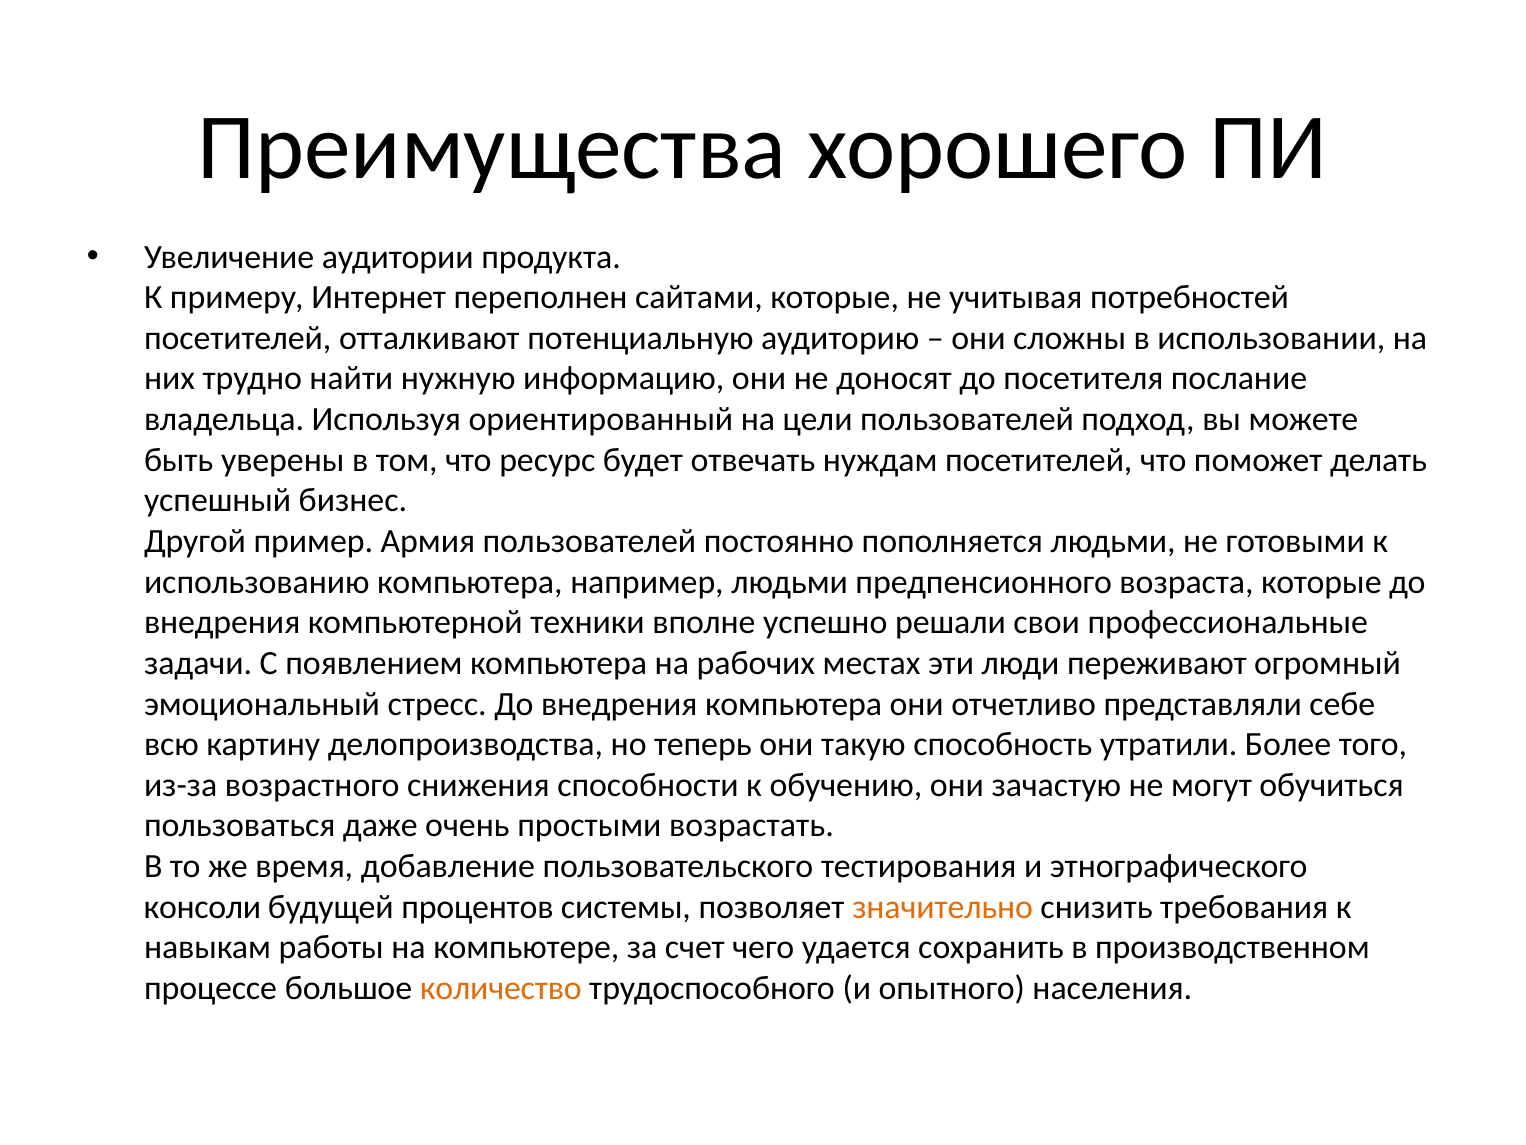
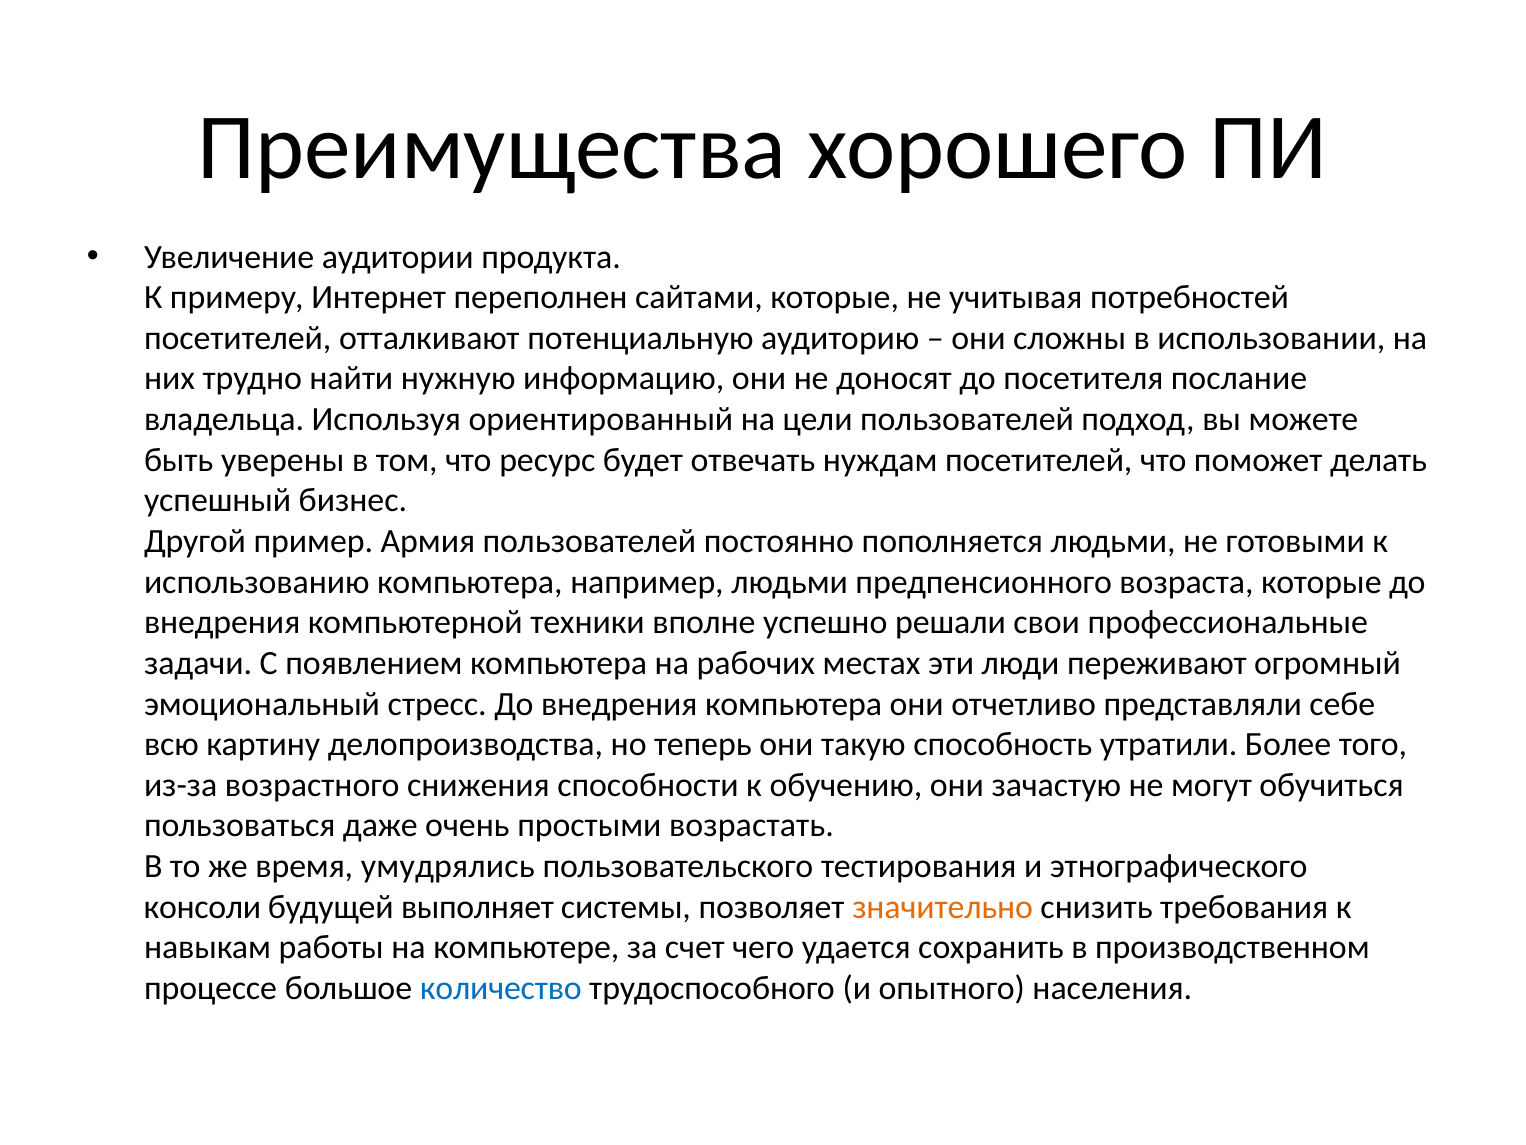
добавление: добавление -> умудрялись (448, 866)
процентов: процентов -> выполняет (478, 907)
количество colour: orange -> blue (501, 988)
